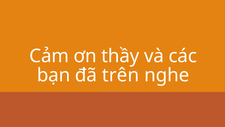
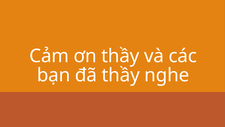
đã trên: trên -> thầy (121, 75)
